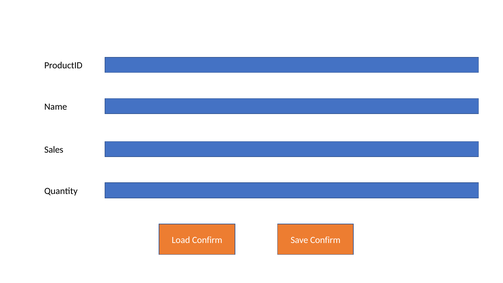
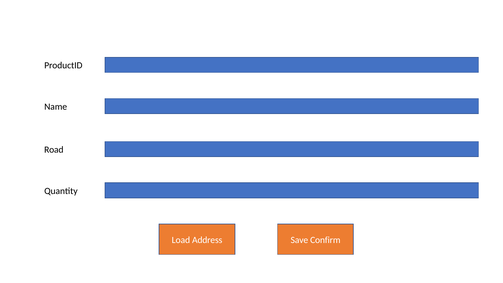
Sales: Sales -> Road (54, 150)
Load Confirm: Confirm -> Address (207, 240)
